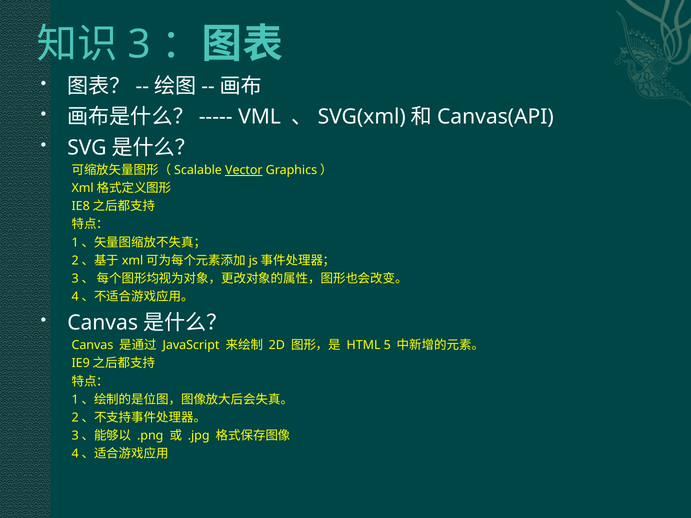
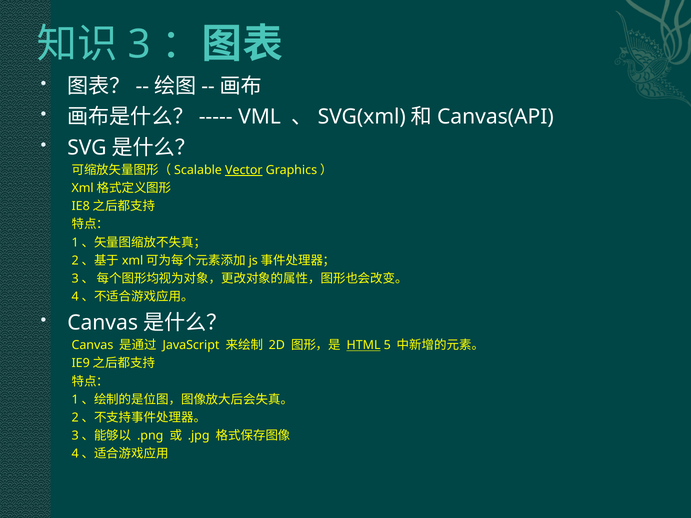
HTML underline: none -> present (364, 345)
